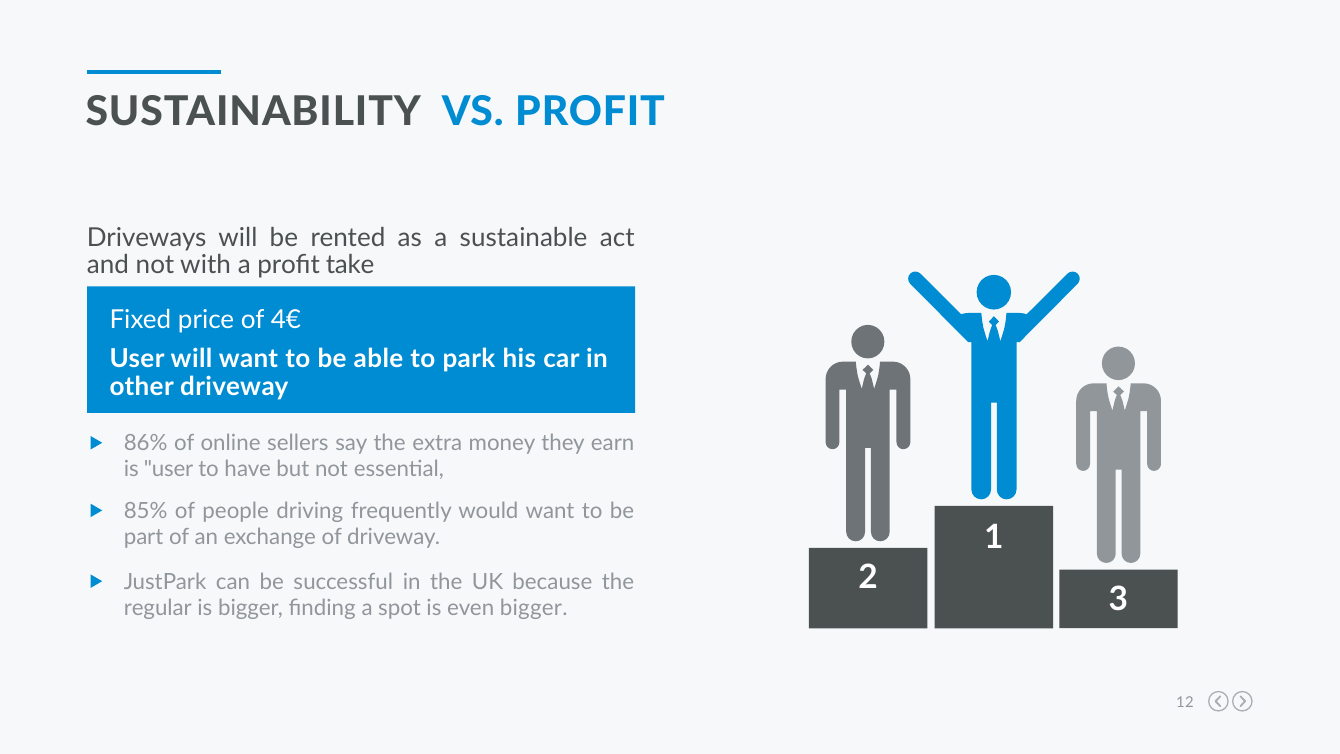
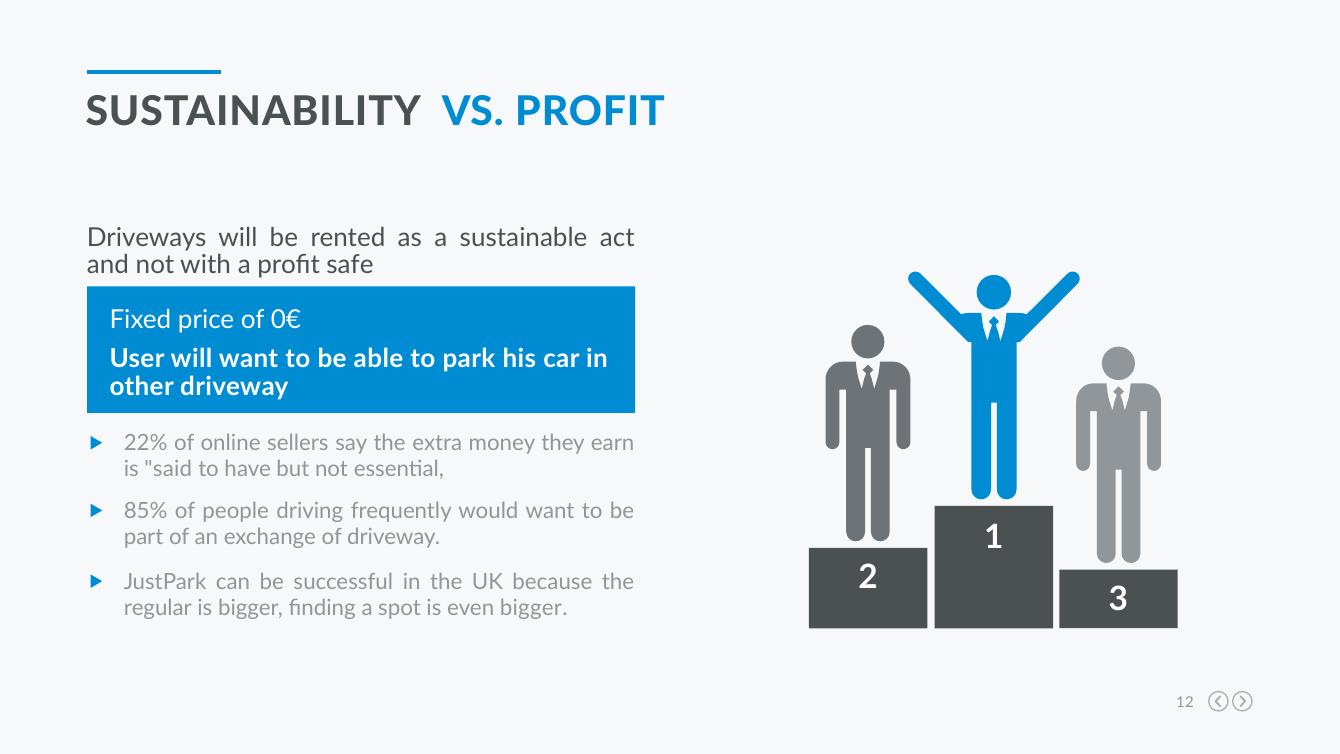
take: take -> safe (350, 264)
4€: 4€ -> 0€ (286, 320)
86%: 86% -> 22% (146, 443)
is user: user -> said (168, 469)
